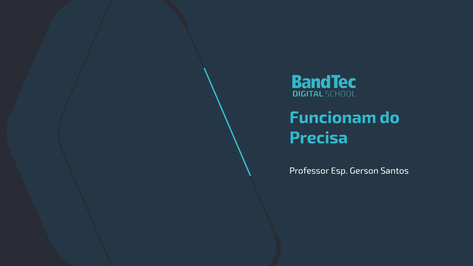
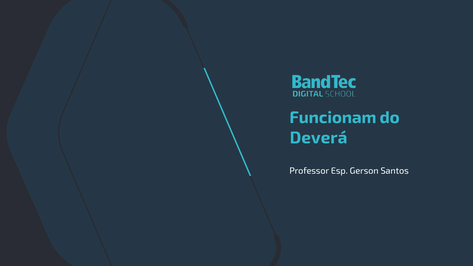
Precisa: Precisa -> Deverá (319, 138)
